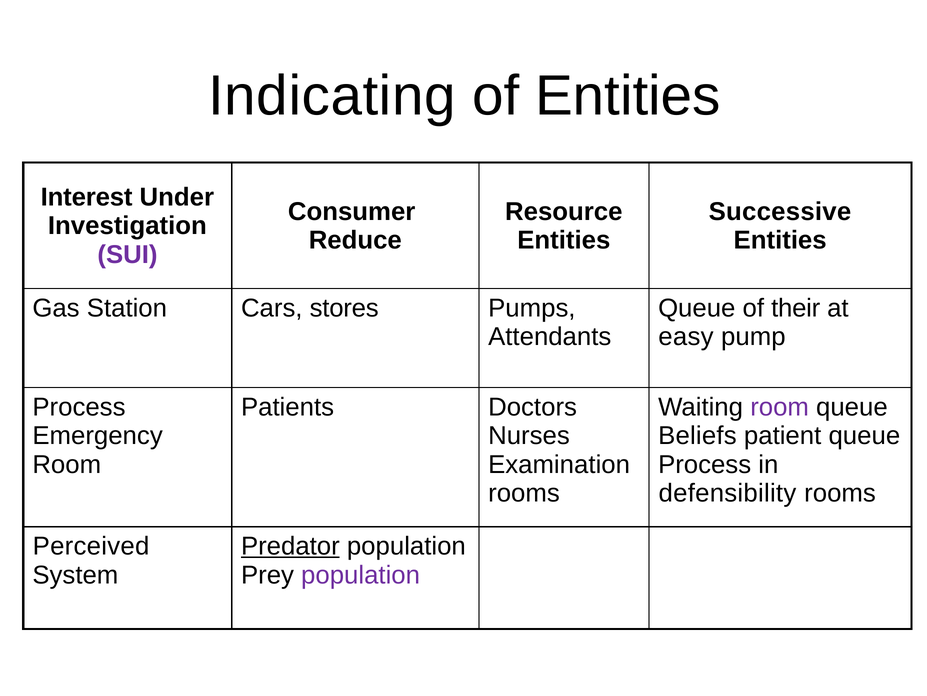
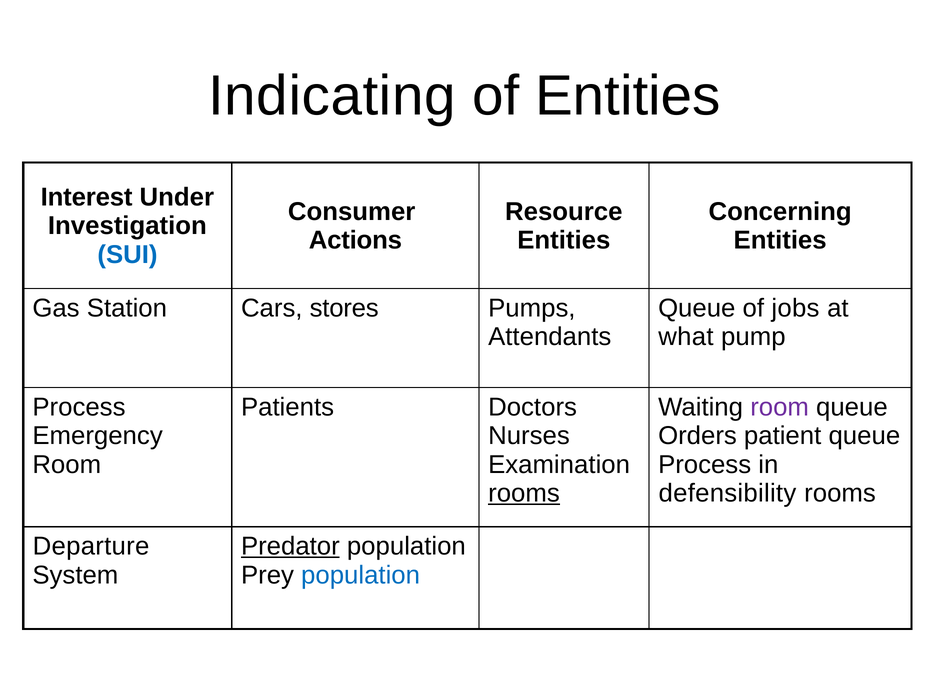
Successive: Successive -> Concerning (780, 211)
Reduce: Reduce -> Actions (355, 240)
SUI colour: purple -> blue (127, 254)
their: their -> jobs (795, 308)
easy: easy -> what (686, 336)
Beliefs: Beliefs -> Orders (698, 435)
rooms underline: none -> present (524, 493)
Perceived: Perceived -> Departure (91, 546)
population colour: purple -> blue (361, 574)
